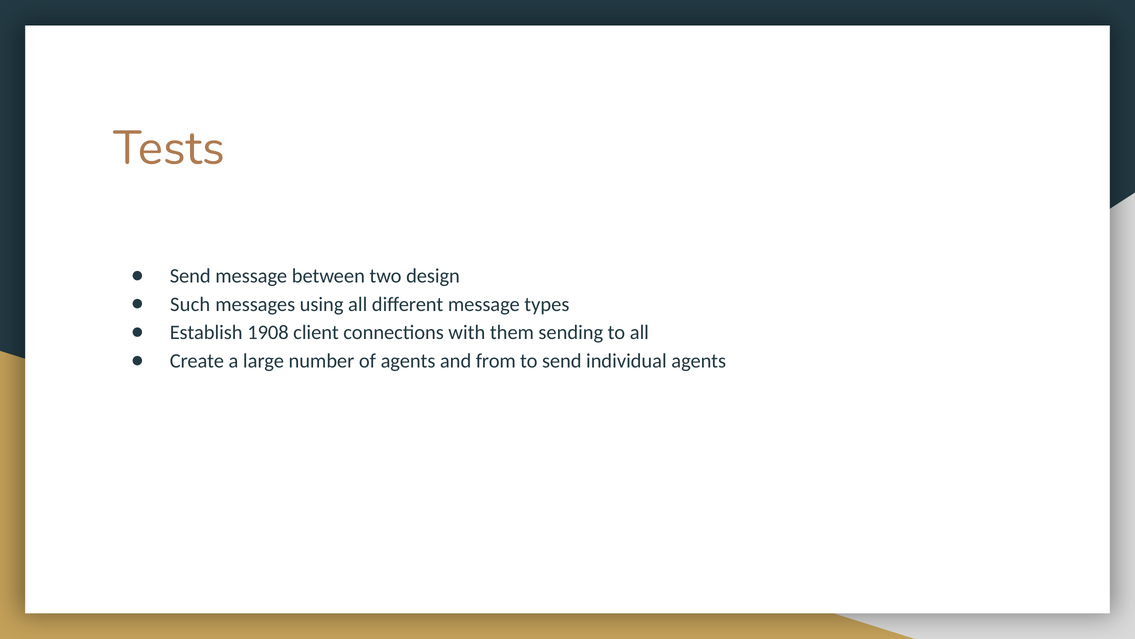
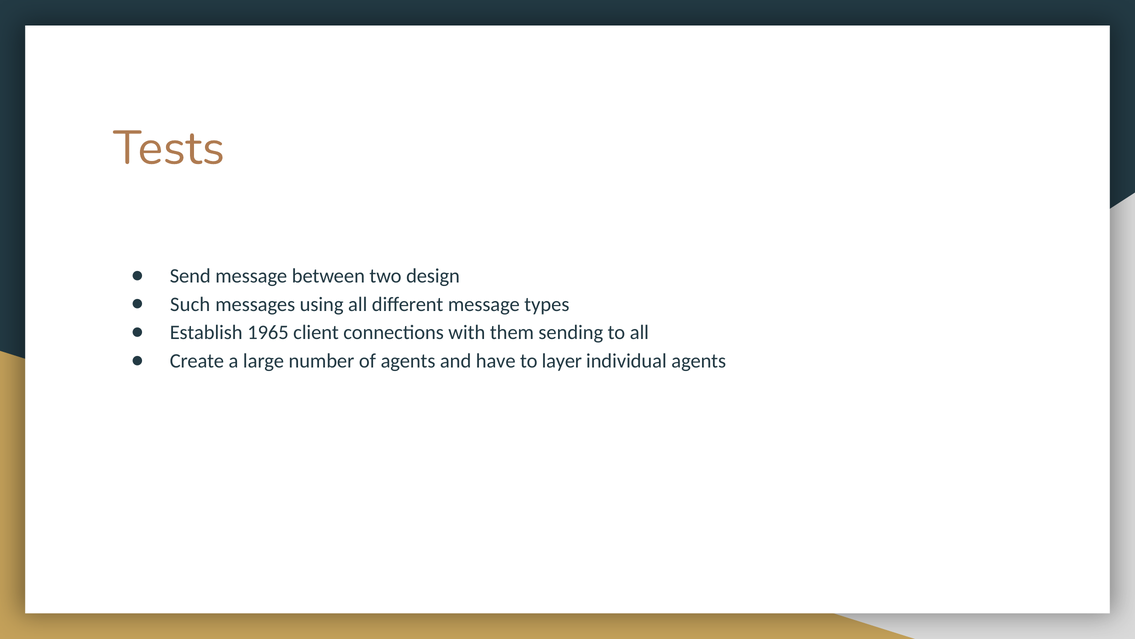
1908: 1908 -> 1965 (268, 332)
from: from -> have (496, 361)
to send: send -> layer (562, 361)
